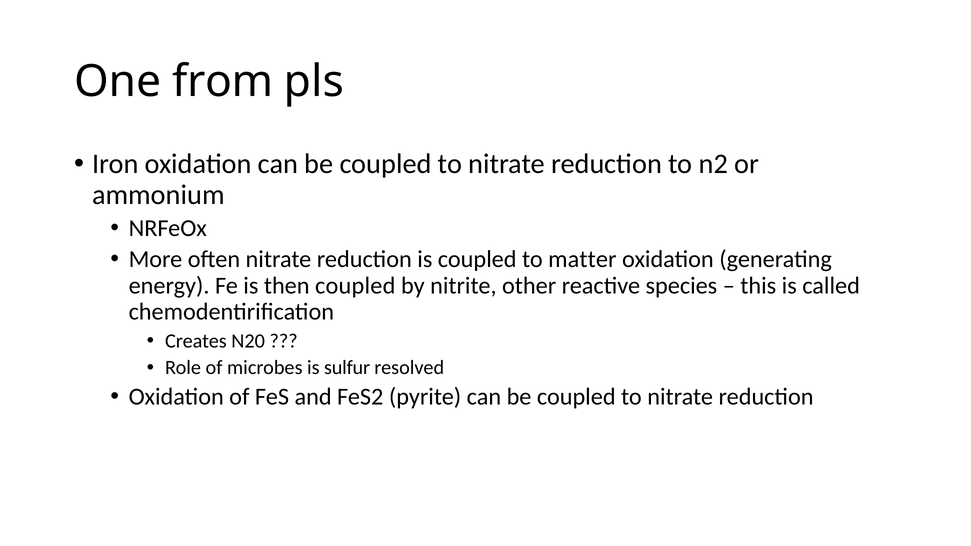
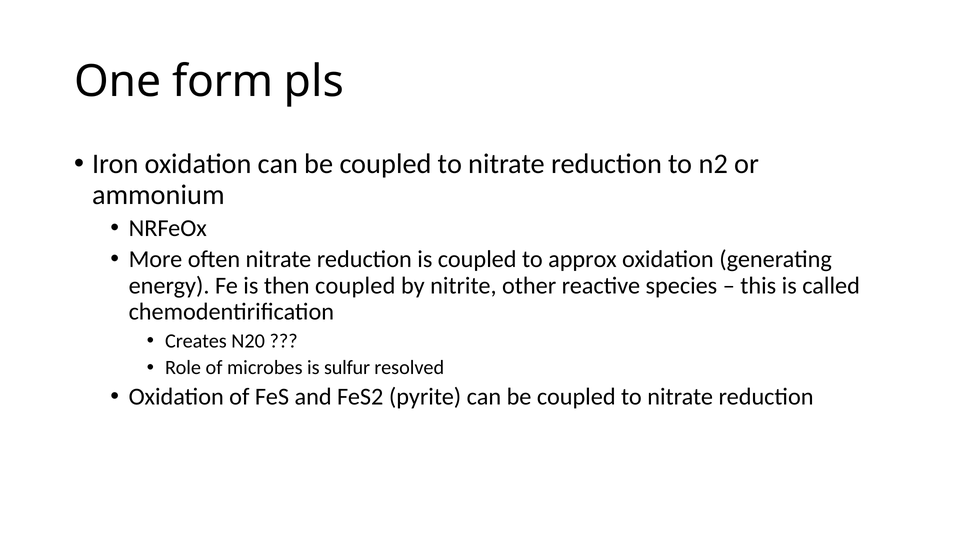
from: from -> form (223, 82)
matter: matter -> approx (583, 259)
